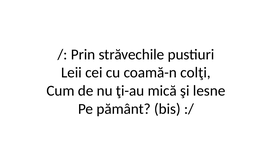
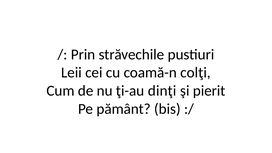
mică: mică -> dinţi (162, 91)
lesne: lesne -> pierit (209, 91)
